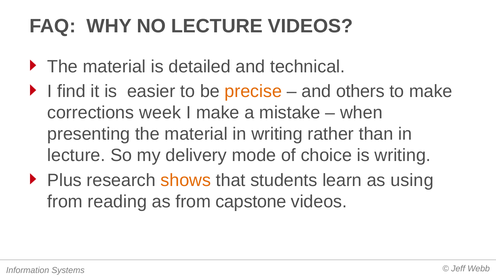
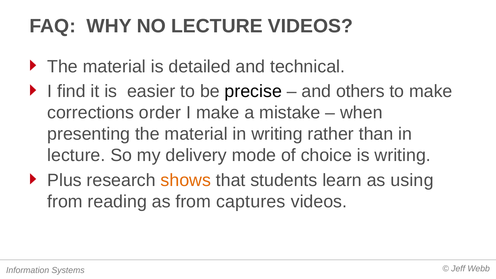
precise colour: orange -> black (253, 91)
week: week -> order (160, 113)
capstone: capstone -> captures (251, 202)
